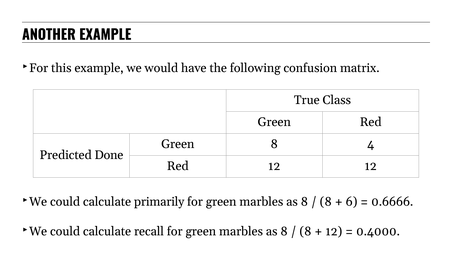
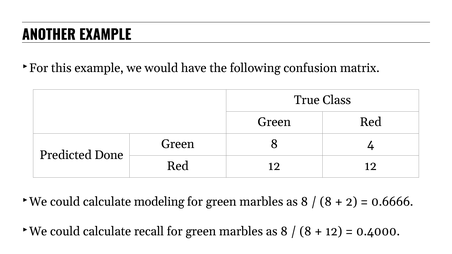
primarily: primarily -> modeling (159, 202)
6: 6 -> 2 (351, 202)
